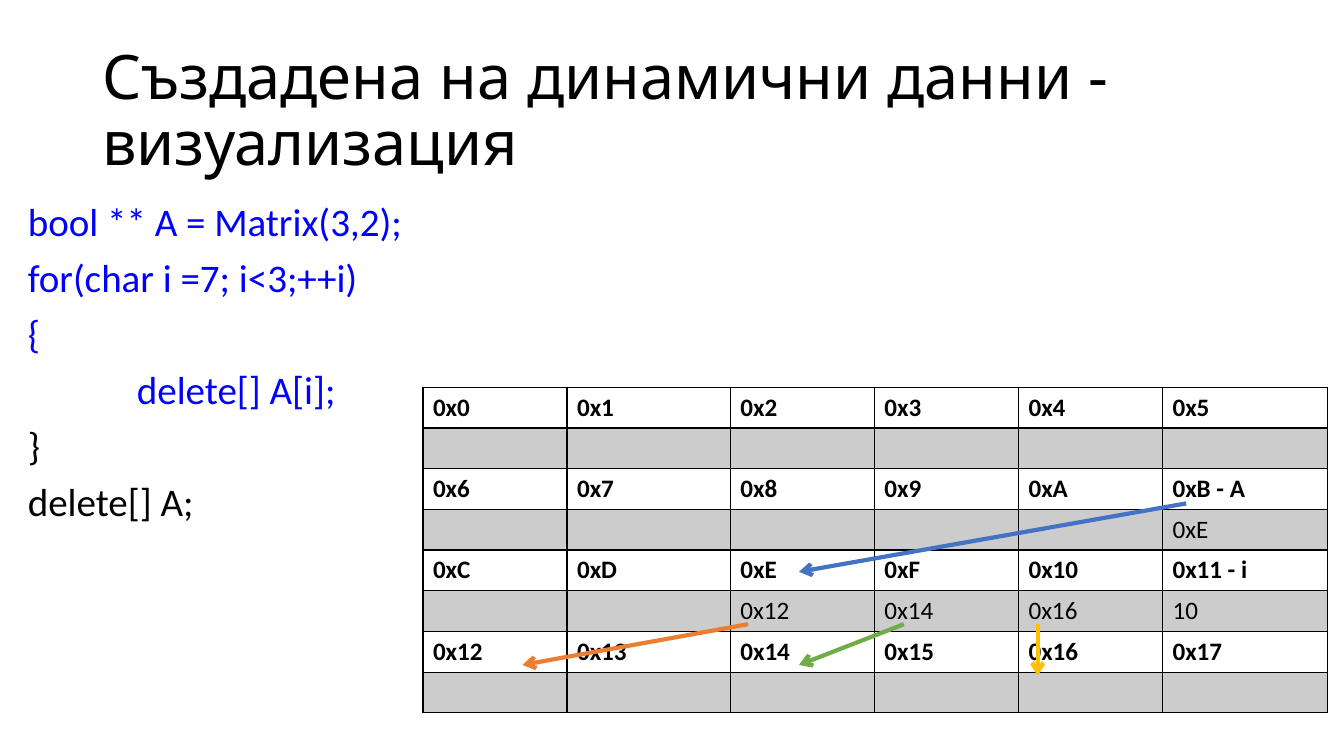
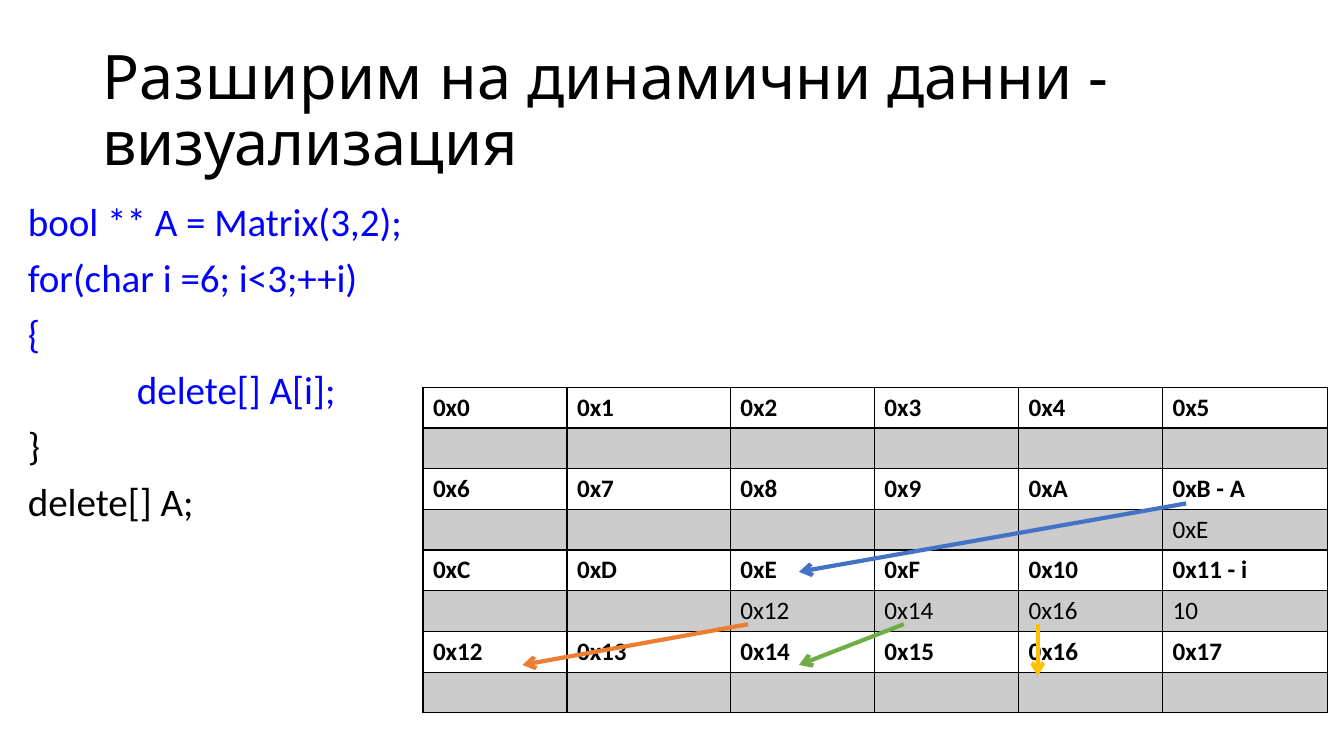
Създадена: Създадена -> Разширим (262, 79)
=7: =7 -> =6 (205, 280)
